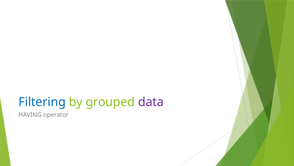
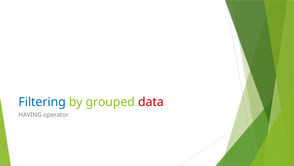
data colour: purple -> red (151, 102)
